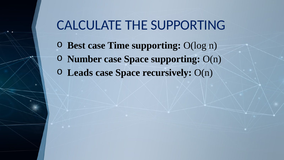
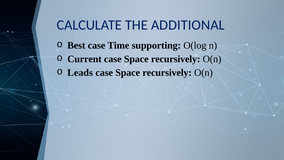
THE SUPPORTING: SUPPORTING -> ADDITIONAL (188, 25)
Number: Number -> Current (84, 59)
supporting: supporting -> recursively (176, 59)
